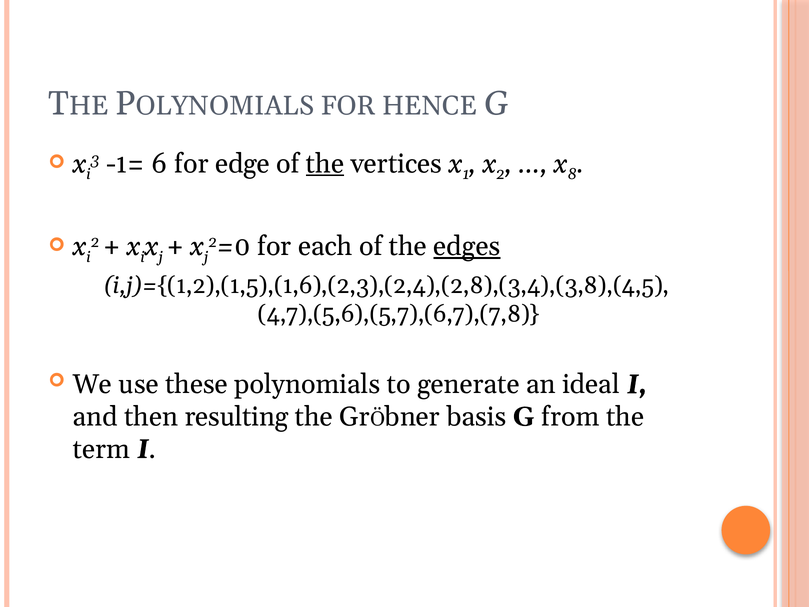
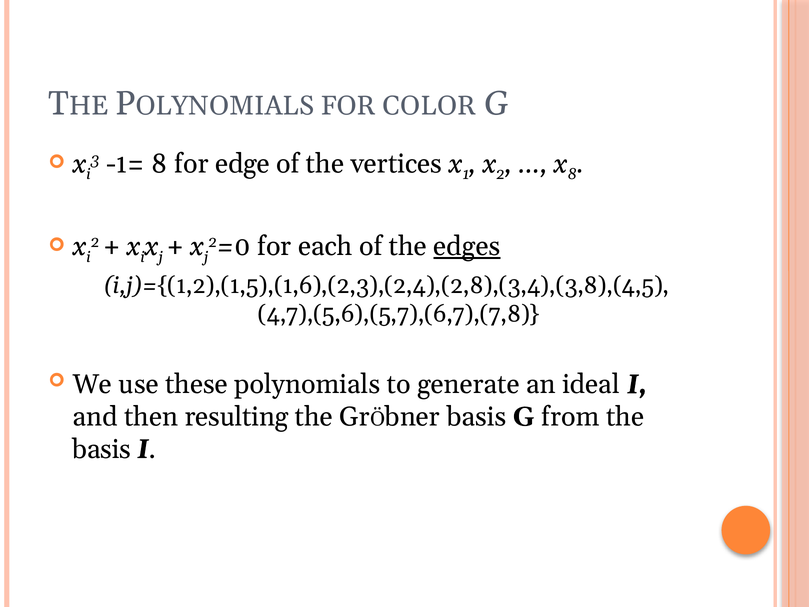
HENCE: HENCE -> COLOR (429, 106)
6: 6 -> 8 (159, 164)
the underline: present -> none (325, 164)
term: term -> basis (102, 449)
